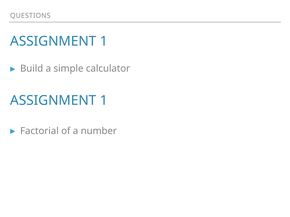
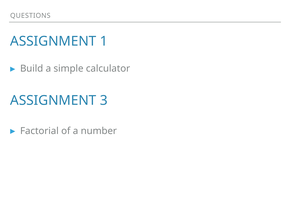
1: 1 -> 3 (104, 101)
